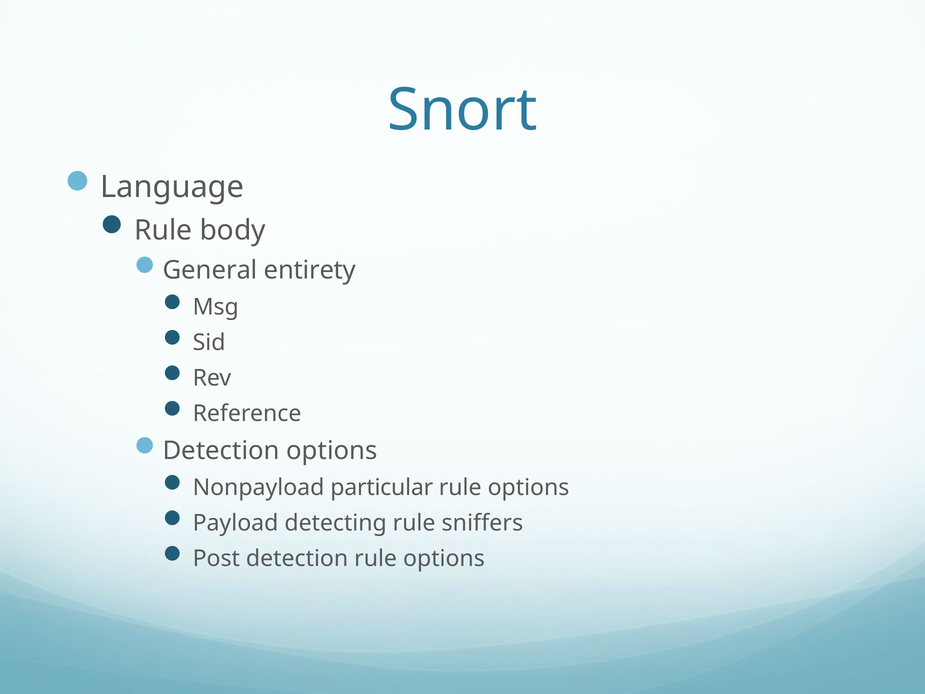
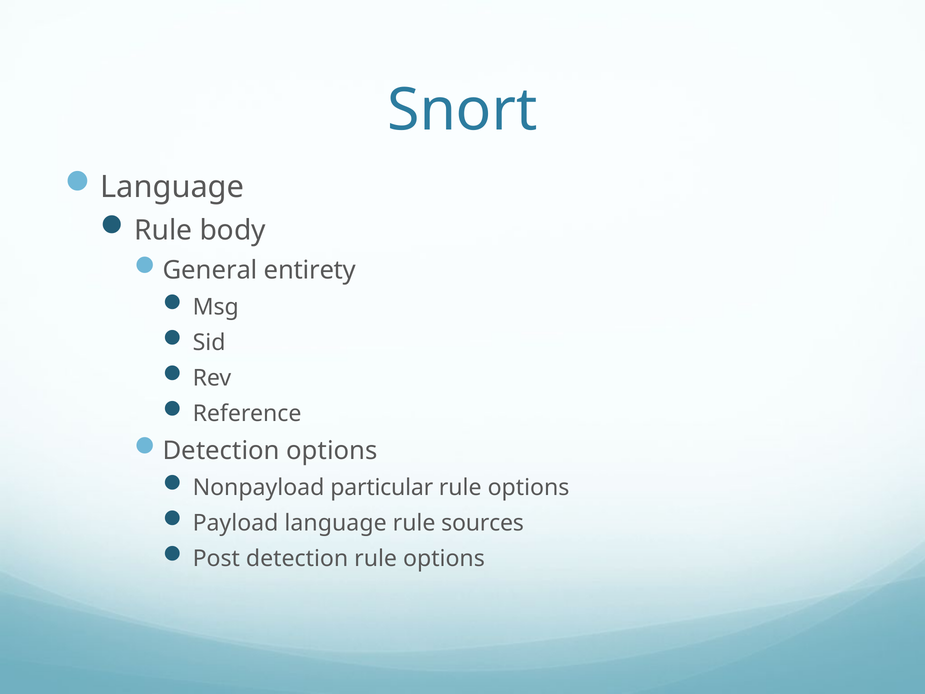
Payload detecting: detecting -> language (336, 523)
sniffers: sniffers -> sources (483, 523)
